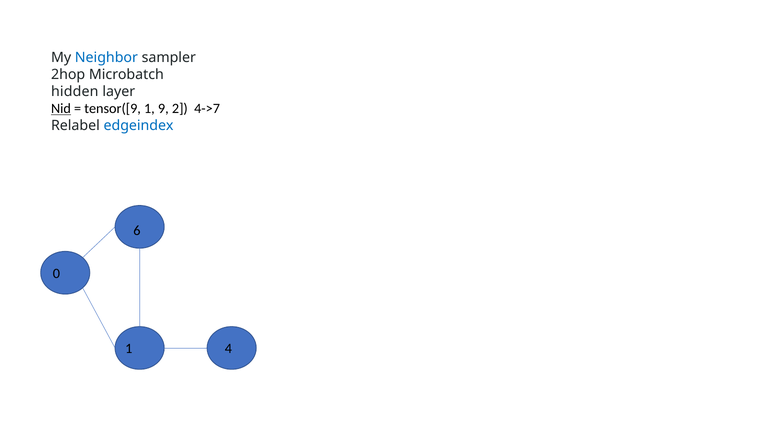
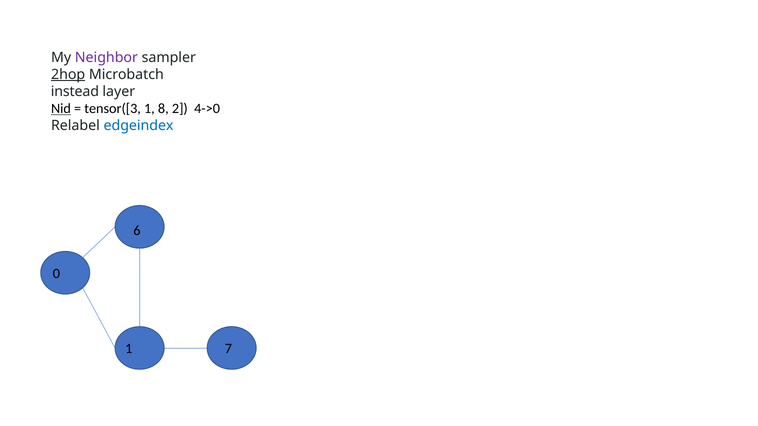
Neighbor colour: blue -> purple (106, 58)
2hop underline: none -> present (68, 75)
hidden: hidden -> instead (75, 92)
tensor([9: tensor([9 -> tensor([3 (113, 109)
9: 9 -> 8 (163, 109)
4->7: 4->7 -> 4->0 (207, 109)
4: 4 -> 7 (228, 349)
